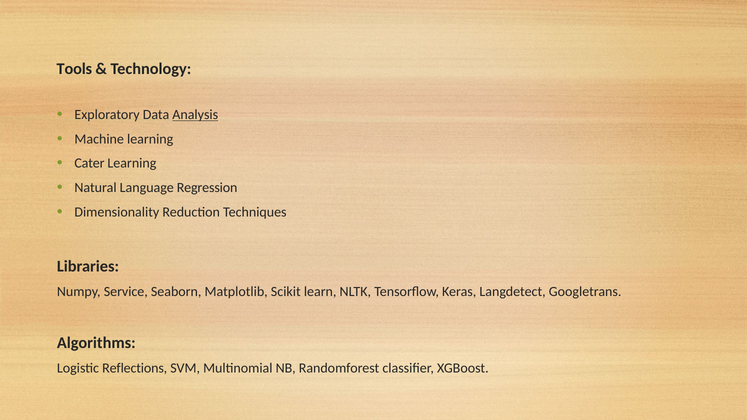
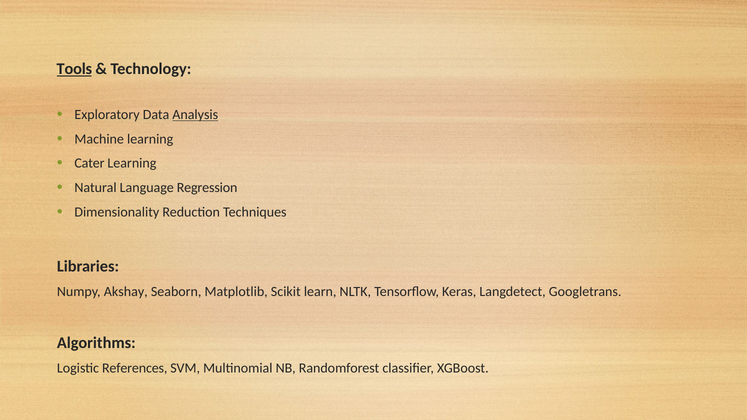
Tools underline: none -> present (74, 69)
Service: Service -> Akshay (126, 292)
Reflections: Reflections -> References (135, 368)
